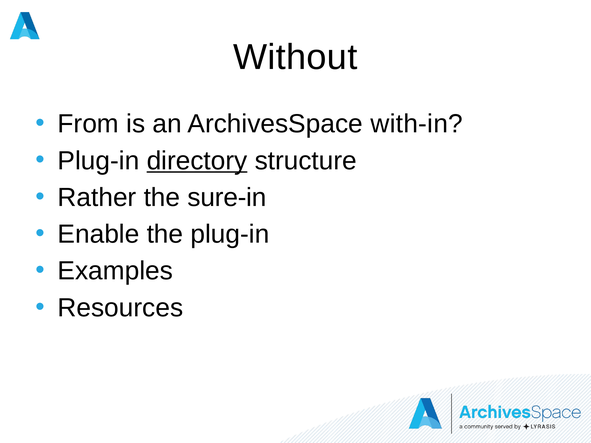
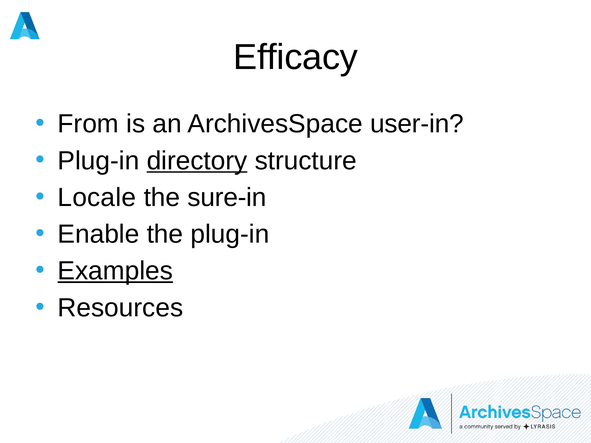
Without: Without -> Efficacy (296, 57)
with-in: with-in -> user-in (417, 124)
Rather: Rather -> Locale (97, 198)
Examples underline: none -> present (115, 271)
